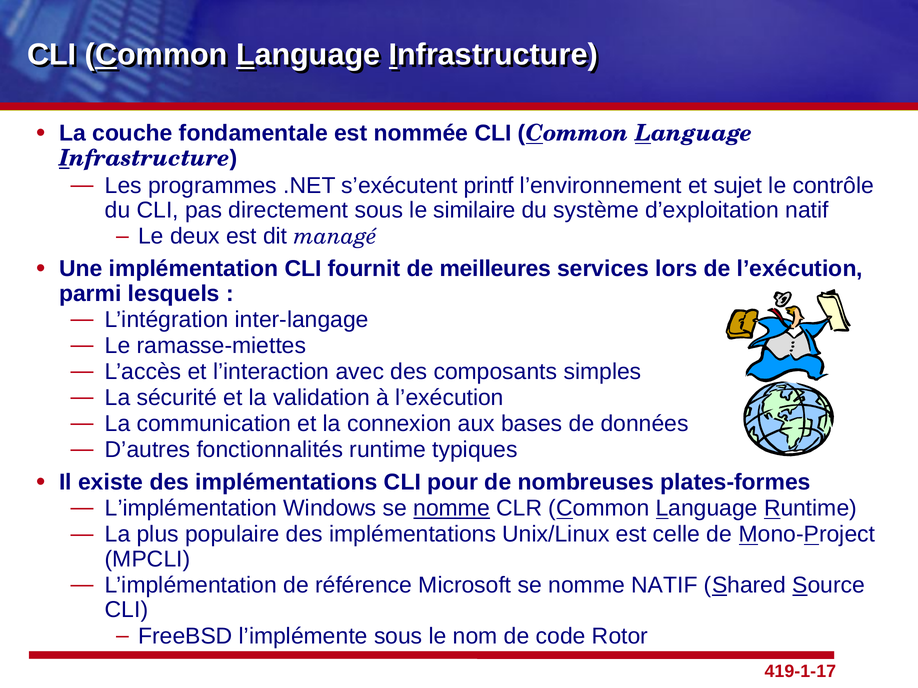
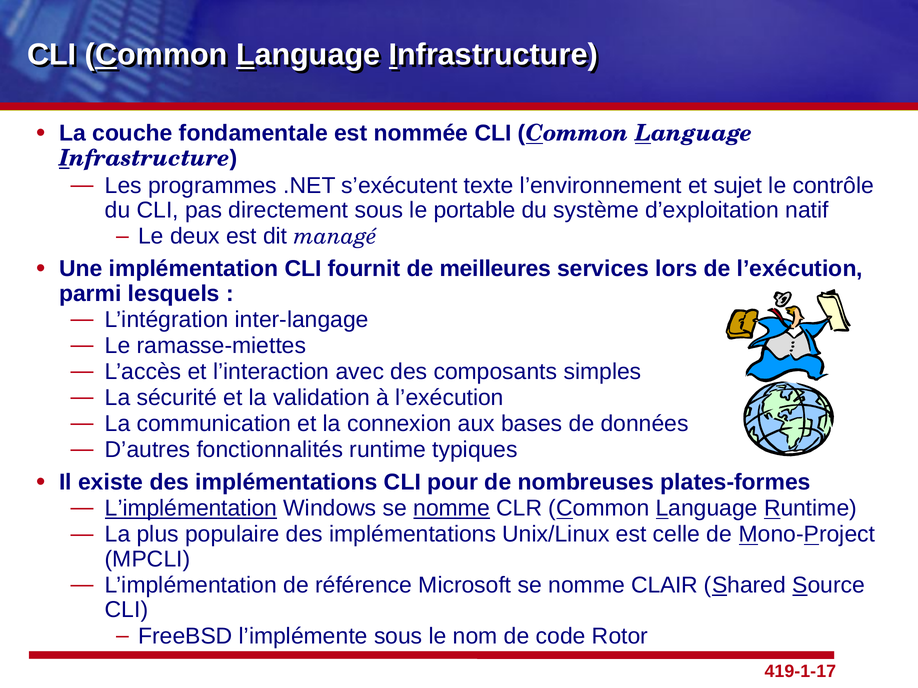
printf: printf -> texte (489, 186)
similaire: similaire -> portable (475, 210)
L’implémentation underline: none -> present (191, 509)
nomme NATIF: NATIF -> CLAIR (664, 586)
